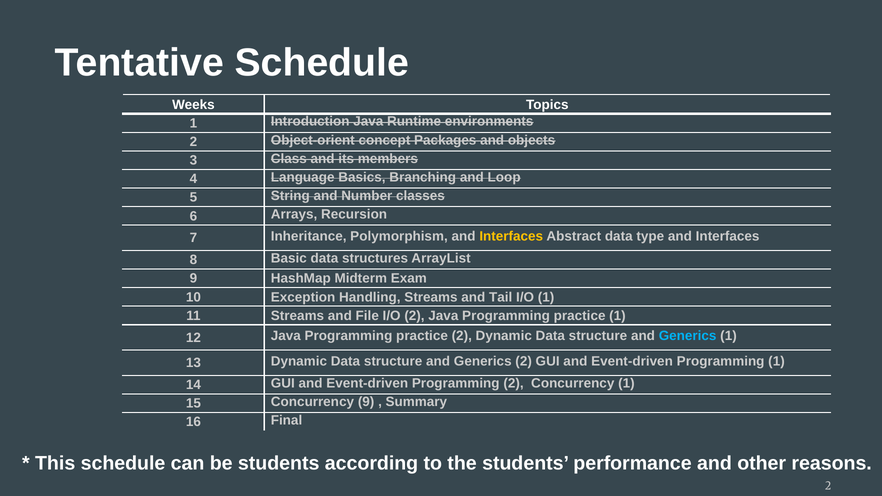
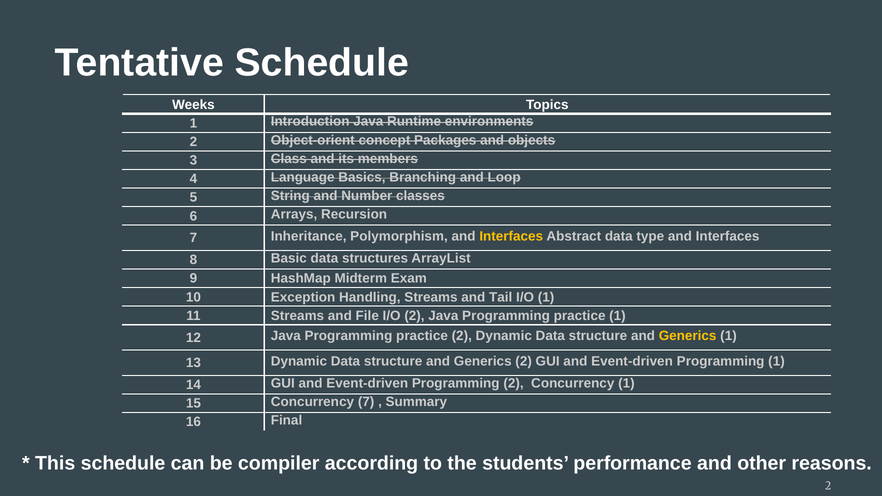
Generics colour: light blue -> yellow (688, 336)
Concurrency 9: 9 -> 7 (366, 402)
be students: students -> compiler (279, 464)
